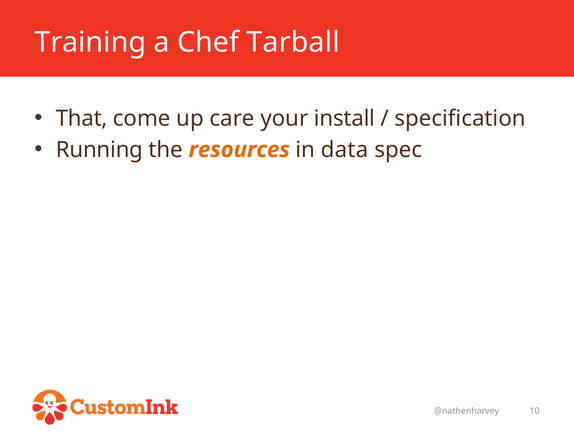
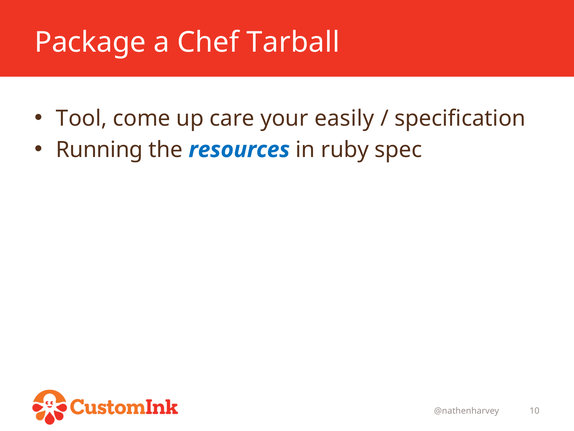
Training: Training -> Package (90, 42)
That: That -> Tool (82, 118)
install: install -> easily (344, 118)
resources colour: orange -> blue (239, 150)
data: data -> ruby (345, 150)
